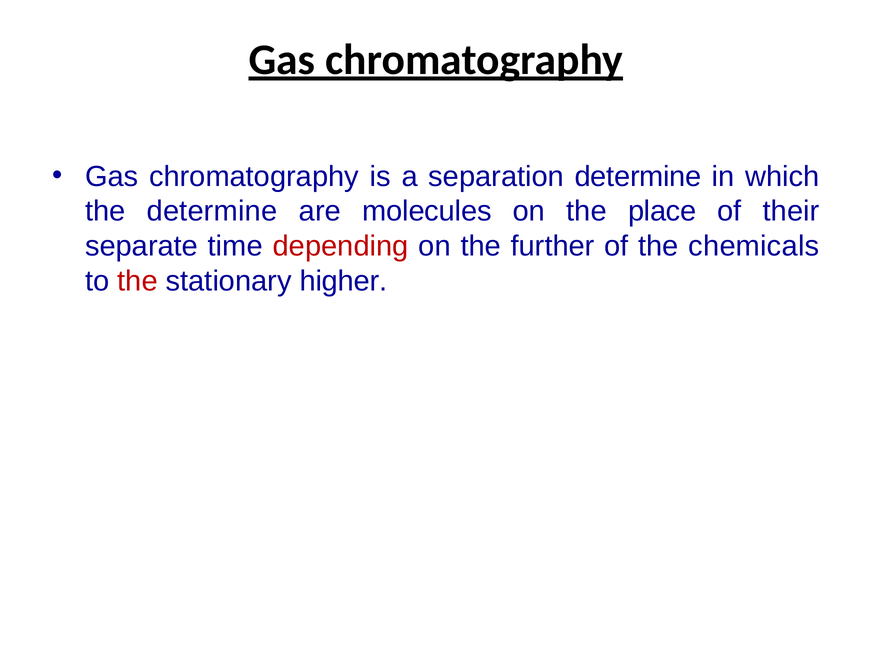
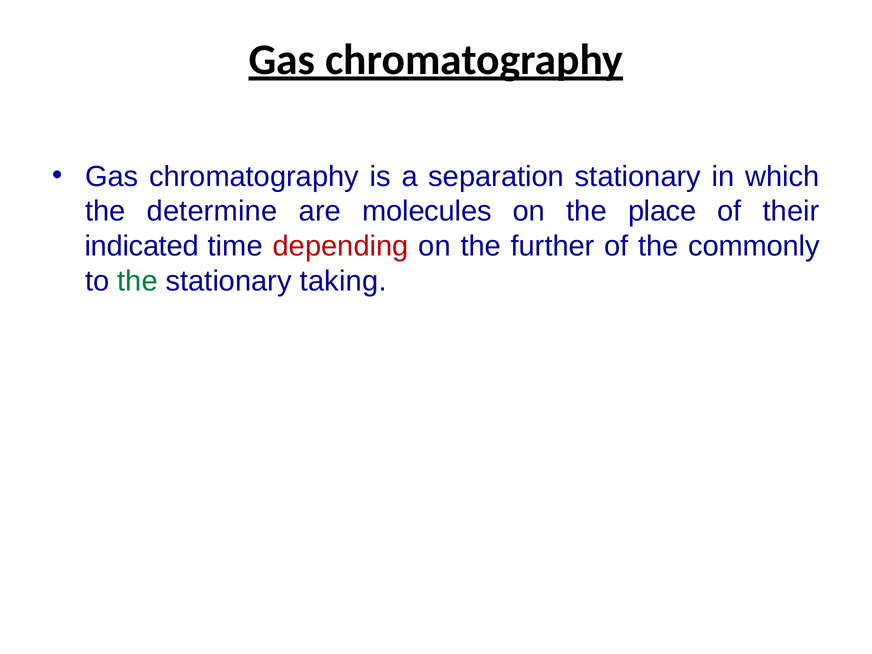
separation determine: determine -> stationary (638, 176)
separate: separate -> indicated (142, 246)
chemicals: chemicals -> commonly (754, 246)
the colour: red -> green (137, 281)
higher: higher -> taking (343, 281)
